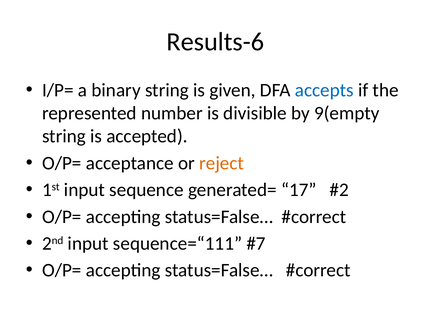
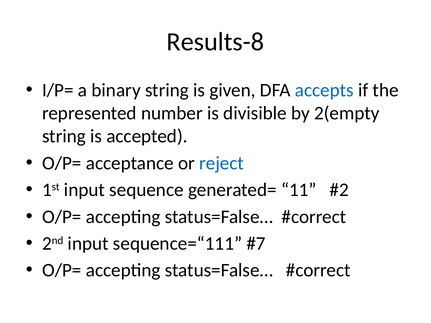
Results-6: Results-6 -> Results-8 (215, 42)
9(empty: 9(empty -> 2(empty (347, 113)
reject colour: orange -> blue (222, 163)
17: 17 -> 11 (299, 190)
